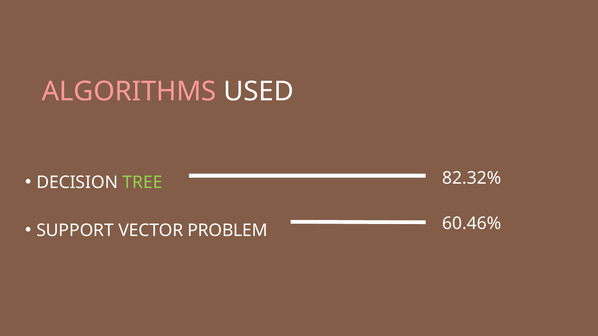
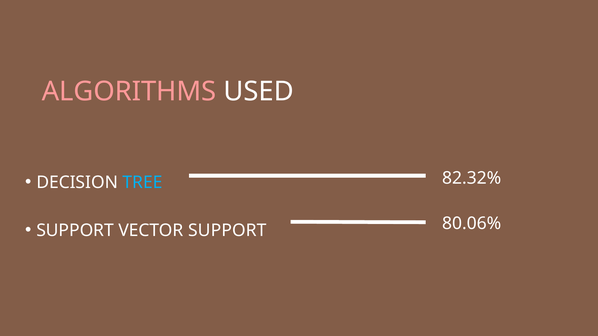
TREE colour: light green -> light blue (142, 183)
60.46%: 60.46% -> 80.06% (472, 224)
VECTOR PROBLEM: PROBLEM -> SUPPORT (227, 231)
